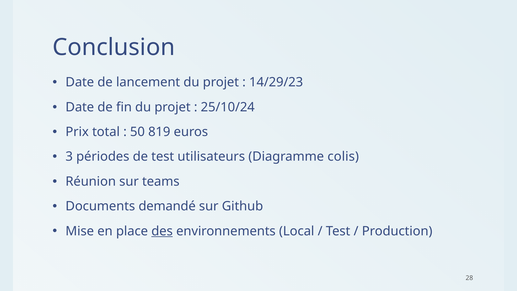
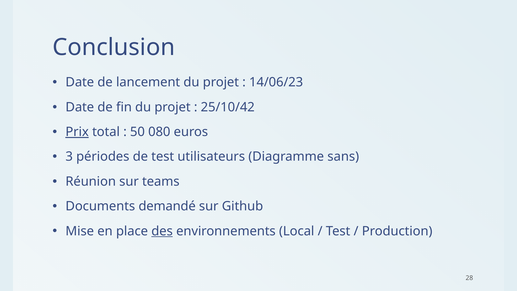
14/29/23: 14/29/23 -> 14/06/23 (276, 82)
25/10/24: 25/10/24 -> 25/10/42 (228, 107)
Prix underline: none -> present (77, 132)
819: 819 -> 080 (159, 132)
colis: colis -> sans (343, 157)
